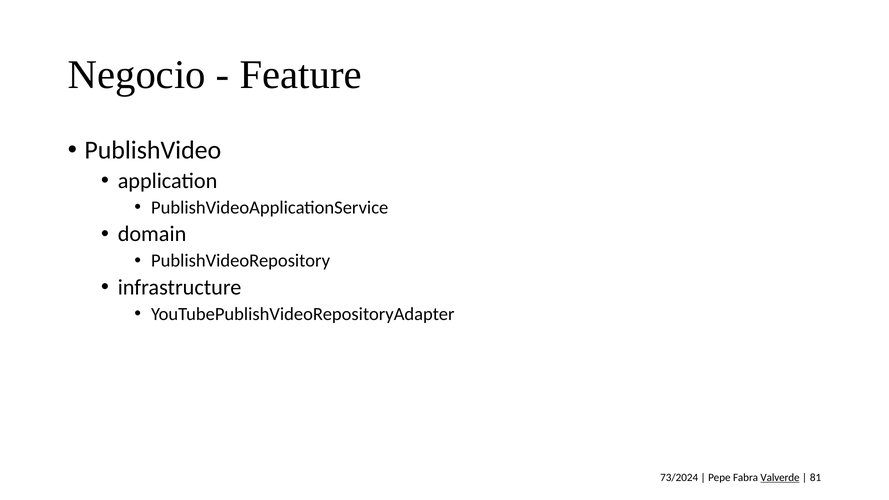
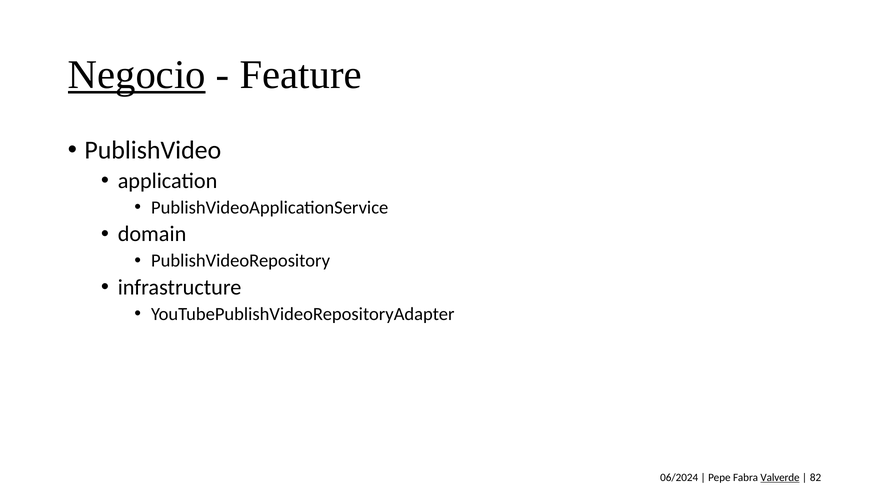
Negocio underline: none -> present (137, 75)
73/2024: 73/2024 -> 06/2024 (679, 477)
81: 81 -> 82 (816, 477)
